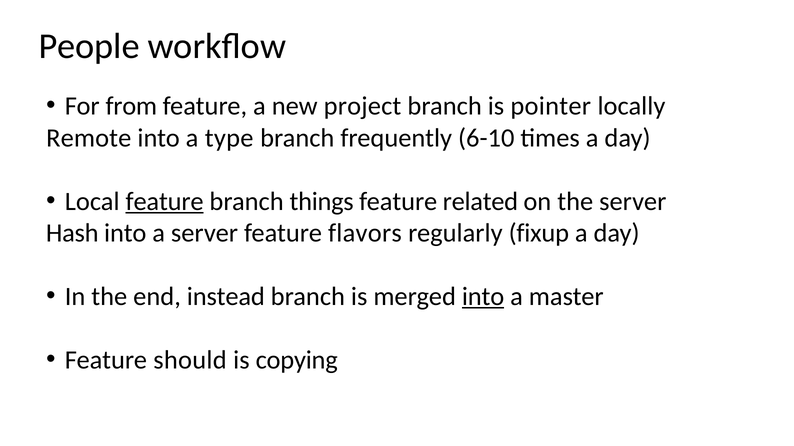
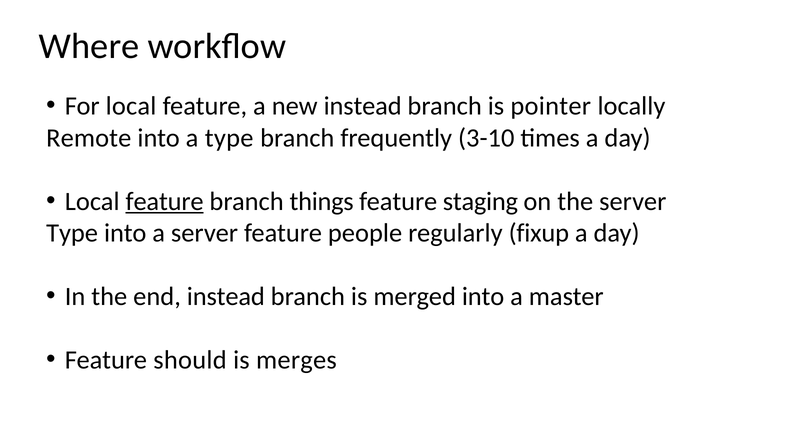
People: People -> Where (89, 46)
For from: from -> local (131, 106)
new project: project -> instead (363, 106)
6-10: 6-10 -> 3-10 (486, 138)
related: related -> staging (480, 202)
Hash: Hash -> Type (72, 233)
flavors: flavors -> people (365, 233)
into underline: present -> none (483, 297)
copying: copying -> merges (296, 360)
